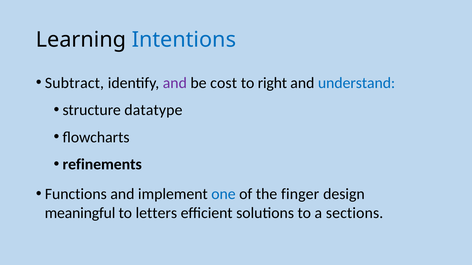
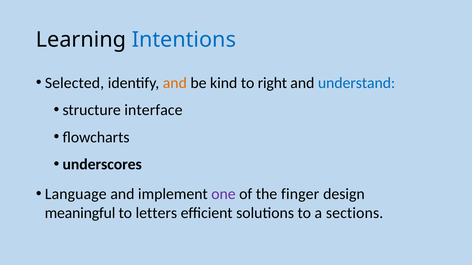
Subtract: Subtract -> Selected (74, 83)
and colour: purple -> orange (175, 83)
cost: cost -> kind (224, 83)
datatype: datatype -> interface (153, 110)
refinements: refinements -> underscores (102, 165)
Functions: Functions -> Language (76, 194)
one colour: blue -> purple (223, 194)
